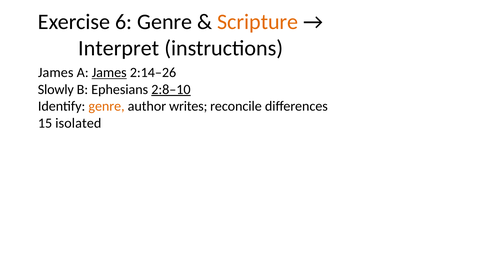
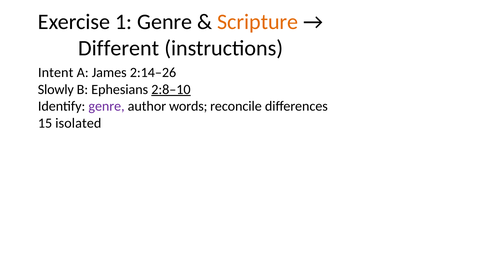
6: 6 -> 1 (124, 22)
Interpret: Interpret -> Different (119, 48)
James: James -> Intent (56, 73)
James underline: present -> none (109, 73)
genre colour: orange -> purple (107, 106)
writes: writes -> words (188, 106)
